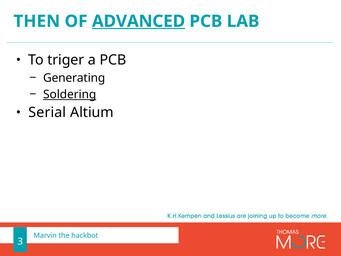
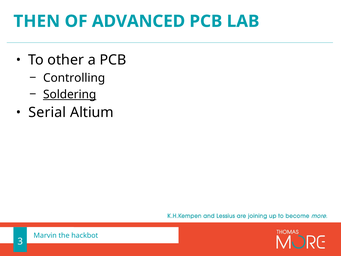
ADVANCED underline: present -> none (139, 21)
triger: triger -> other (66, 60)
Generating: Generating -> Controlling (74, 78)
